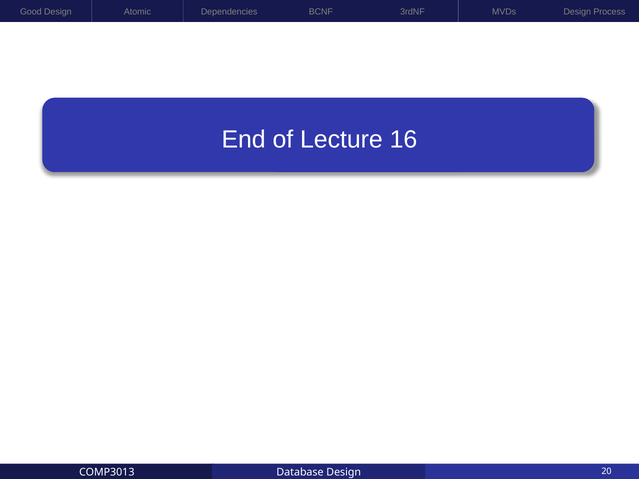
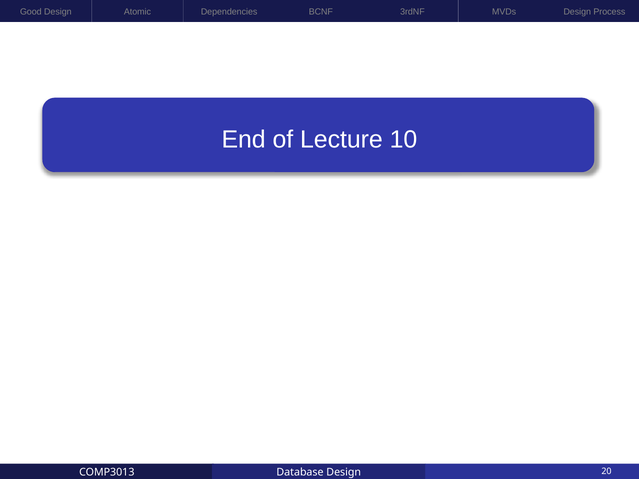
16: 16 -> 10 (403, 140)
